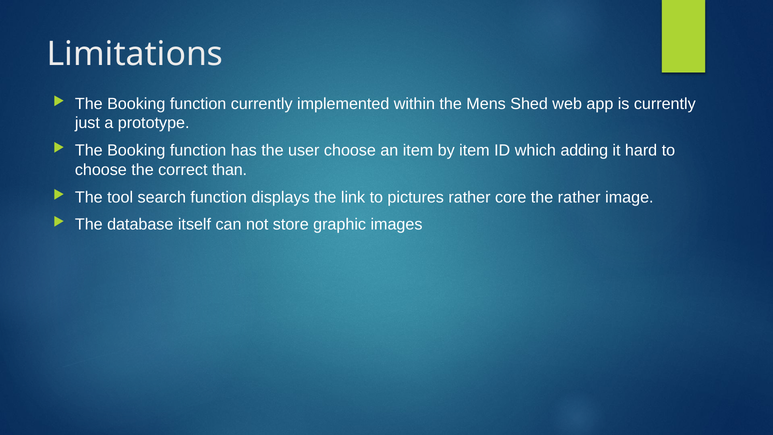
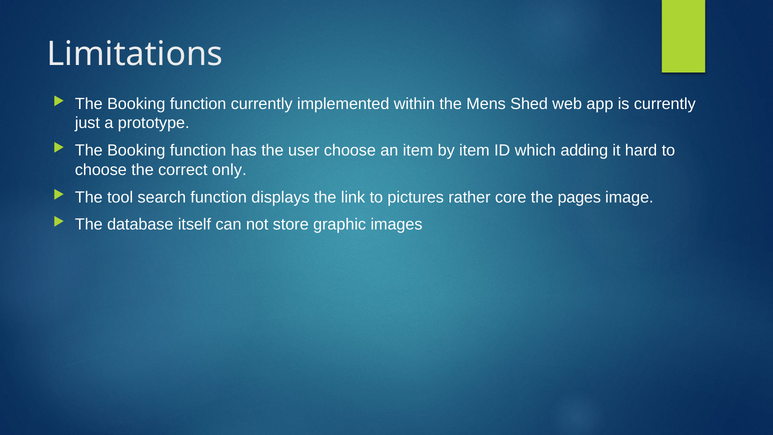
than: than -> only (229, 170)
the rather: rather -> pages (579, 197)
